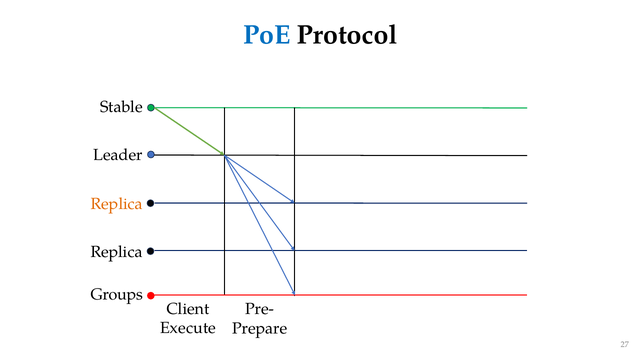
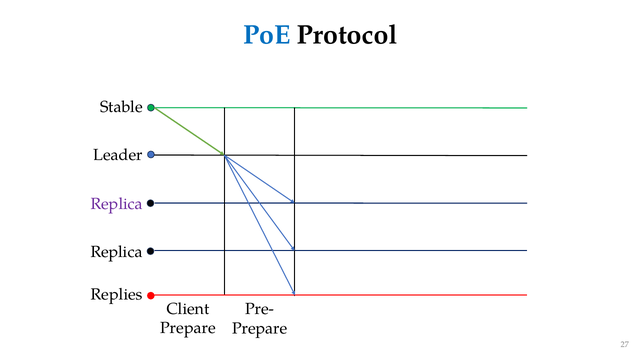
Replica colour: orange -> purple (117, 204)
Groups: Groups -> Replies (117, 294)
Execute: Execute -> Prepare (188, 328)
